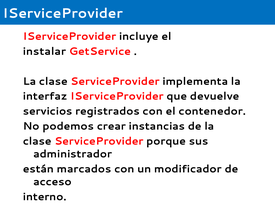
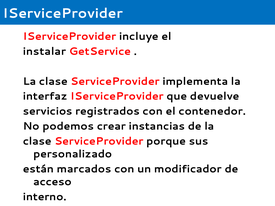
administrador: administrador -> personalizado (73, 154)
